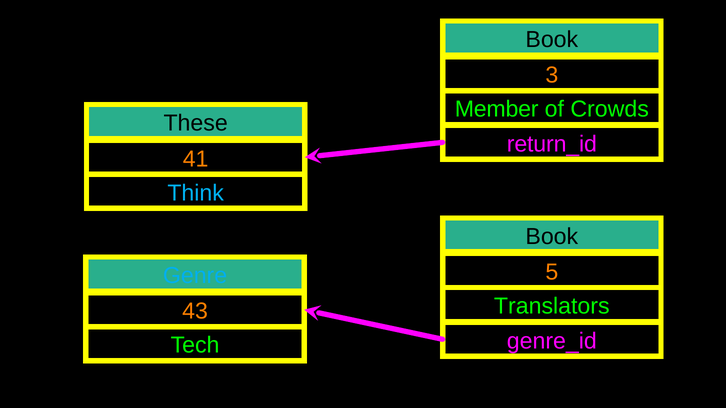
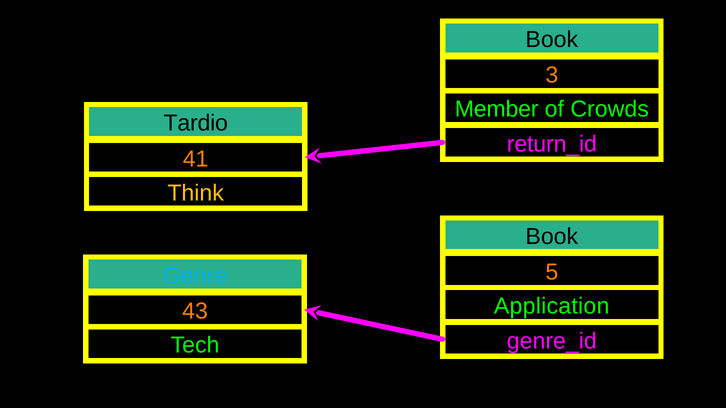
These: These -> Tardio (196, 123)
Think colour: light blue -> yellow (196, 193)
Translators: Translators -> Application (552, 306)
